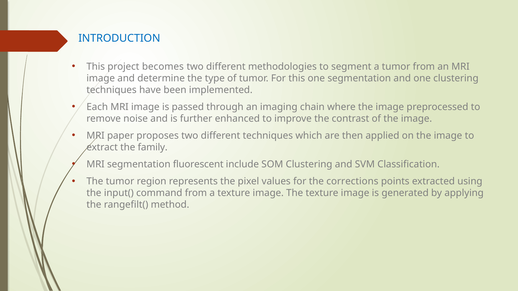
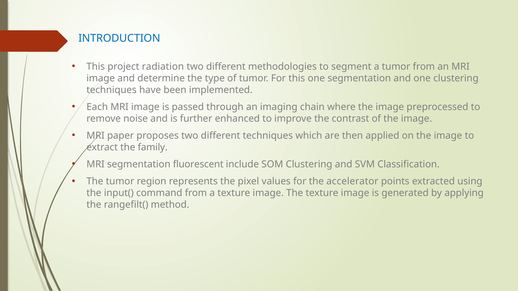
becomes: becomes -> radiation (163, 67)
corrections: corrections -> accelerator (352, 182)
